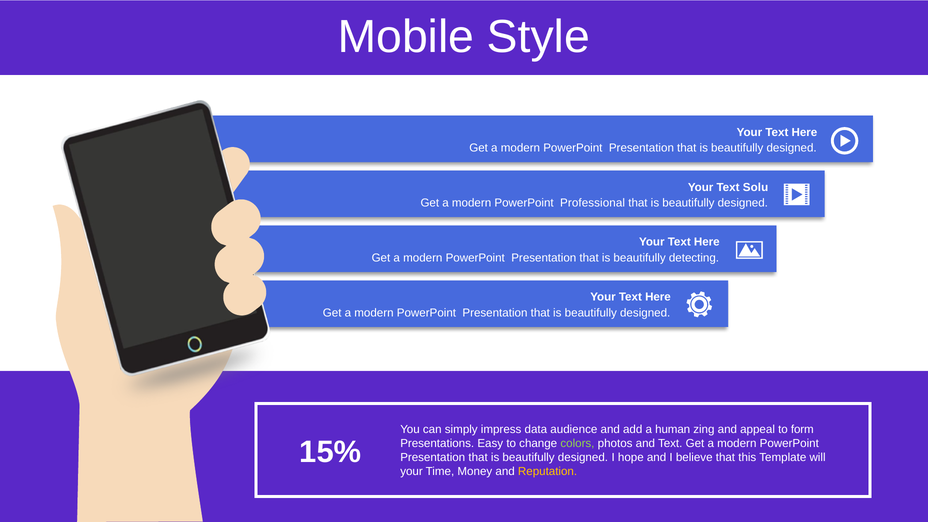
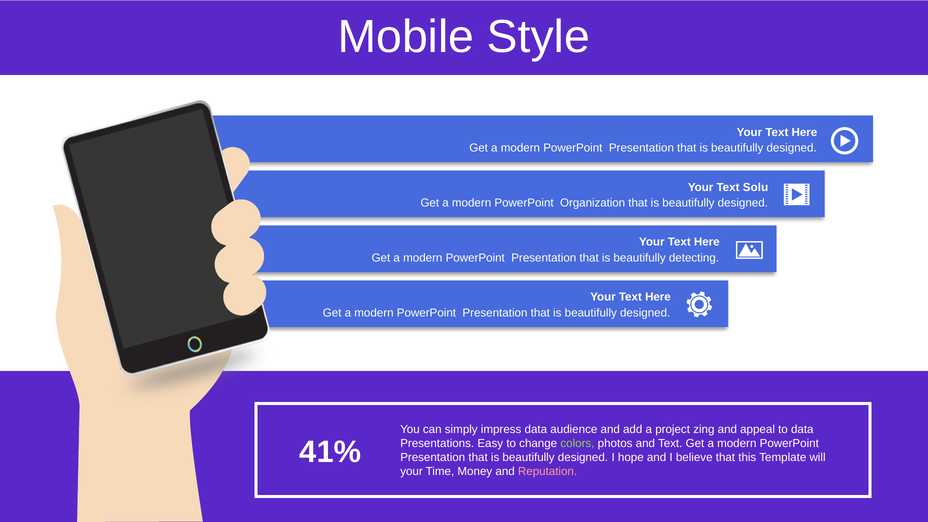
Professional: Professional -> Organization (593, 203)
human: human -> project (673, 430)
to form: form -> data (802, 430)
15%: 15% -> 41% (330, 452)
Reputation colour: yellow -> pink (548, 471)
